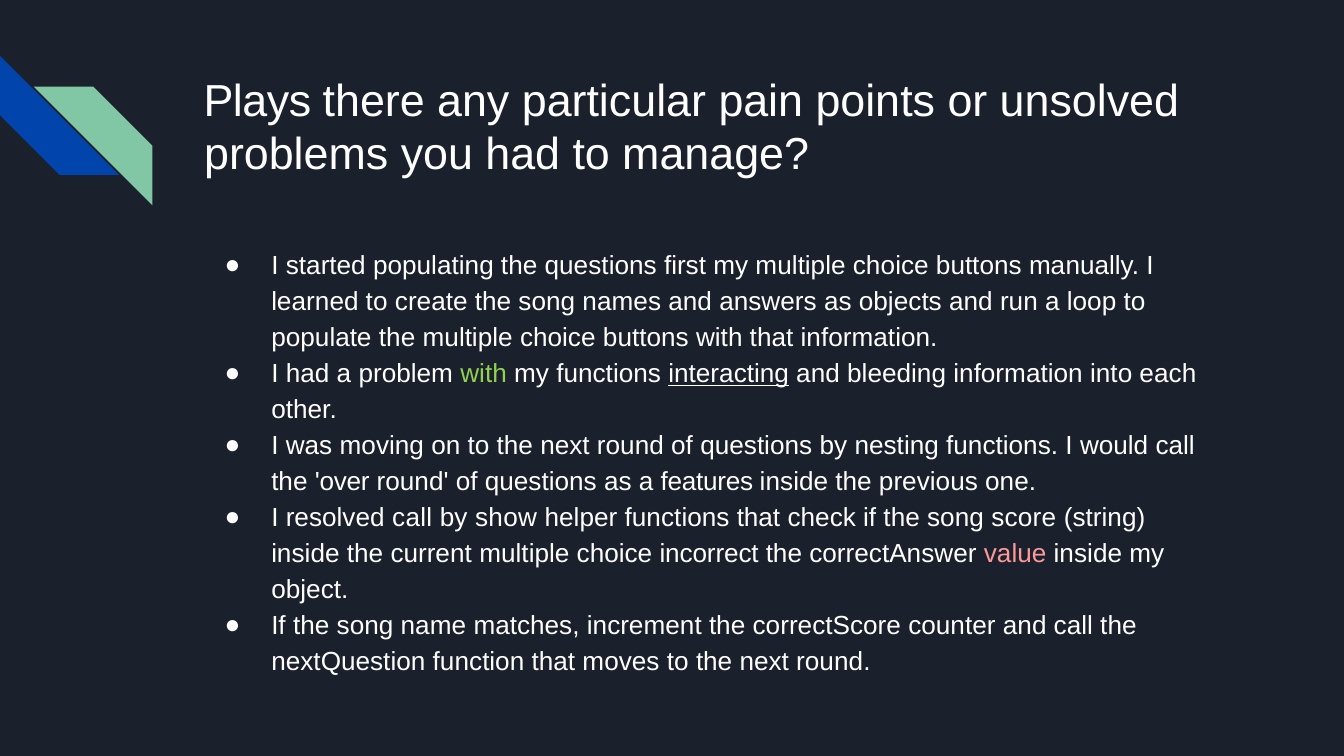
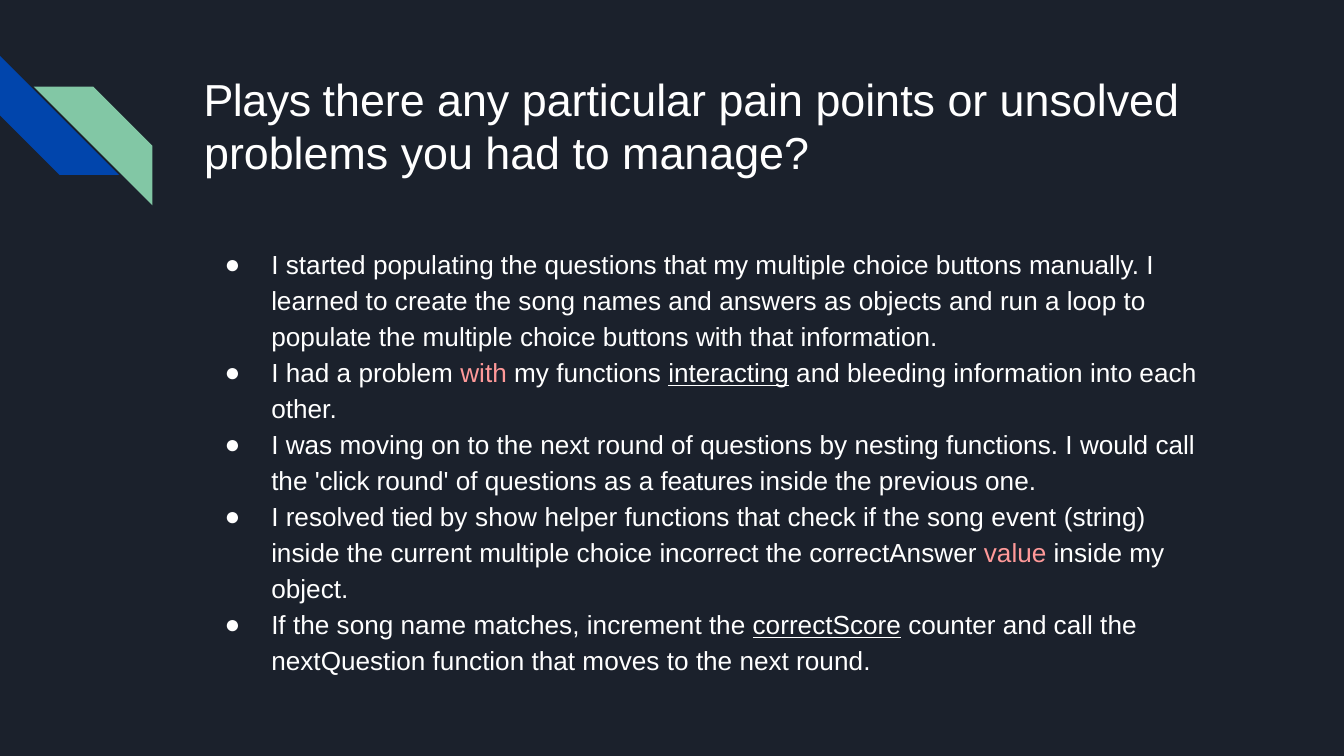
questions first: first -> that (685, 266)
with colour: light green -> pink (484, 374)
over: over -> click (342, 482)
resolved call: call -> tied (412, 518)
score: score -> event (1024, 518)
correctScore underline: none -> present (827, 626)
